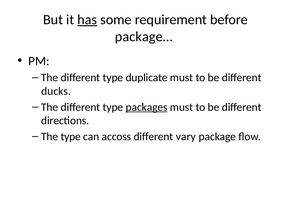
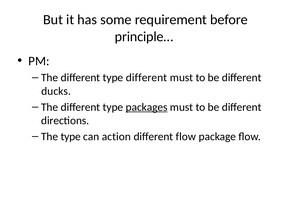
has underline: present -> none (87, 20)
package…: package… -> principle… (144, 37)
type duplicate: duplicate -> different (147, 78)
accoss: accoss -> action (116, 137)
different vary: vary -> flow (186, 137)
